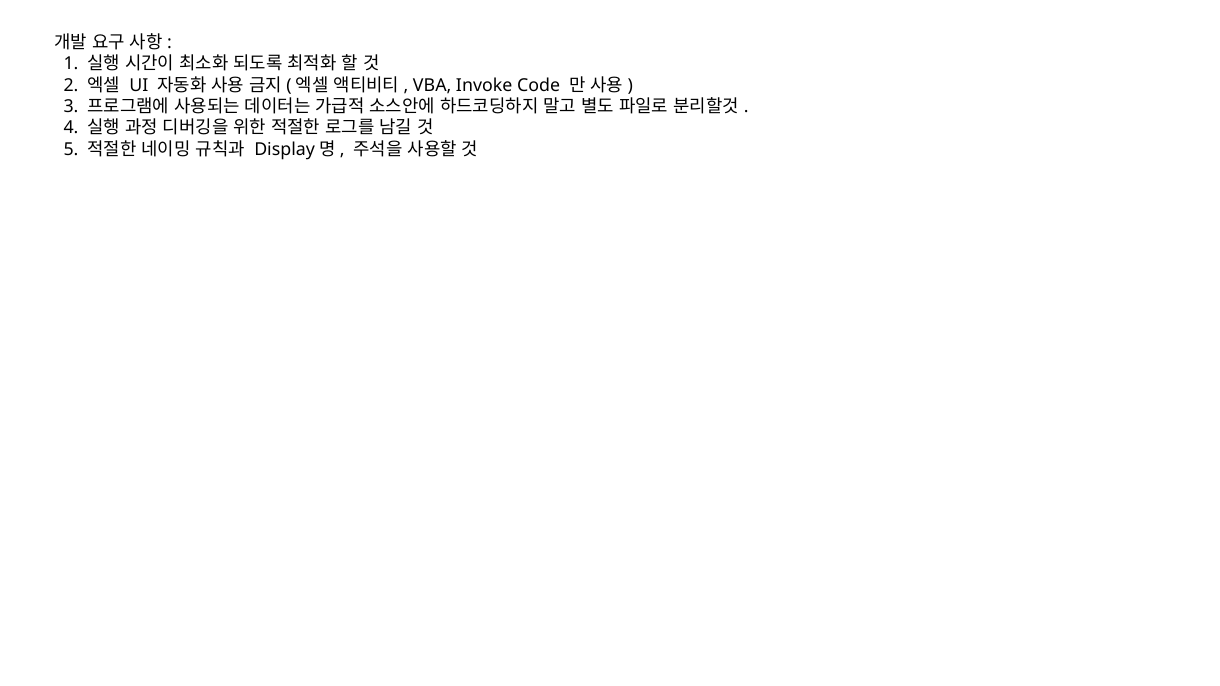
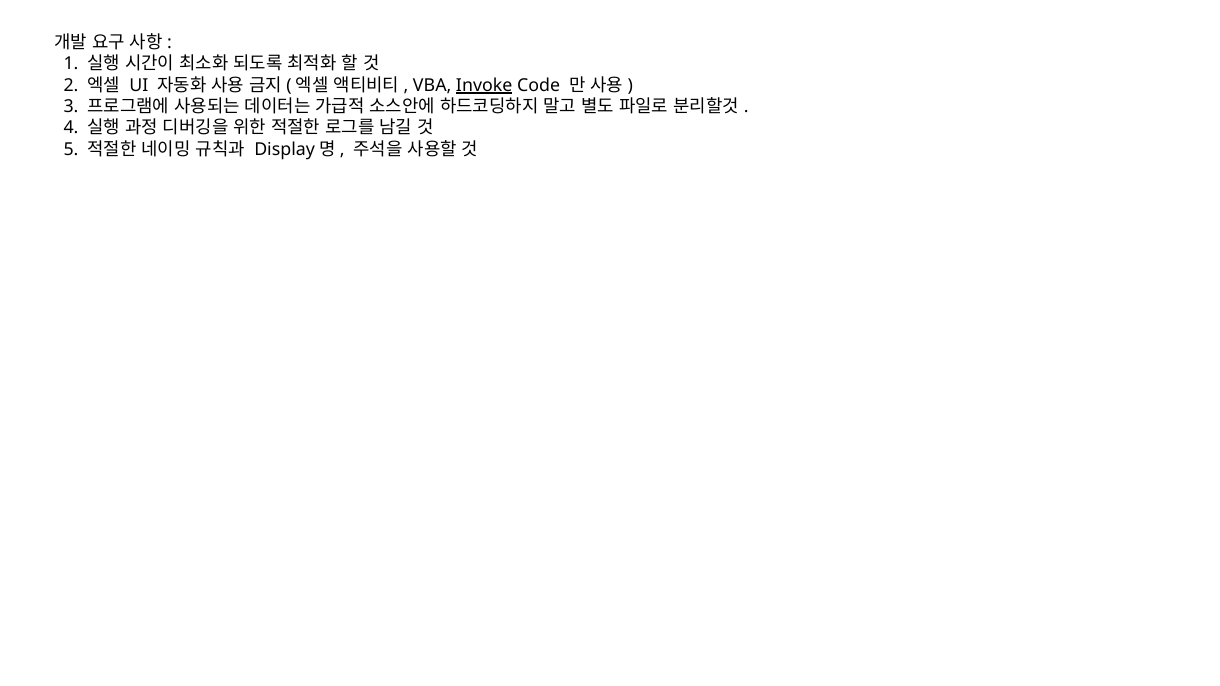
Invoke underline: none -> present (484, 85)
